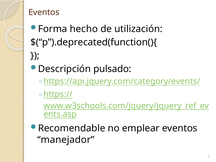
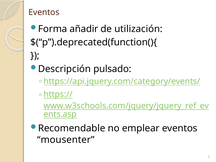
hecho: hecho -> añadir (84, 29)
manejador: manejador -> mousenter (66, 140)
